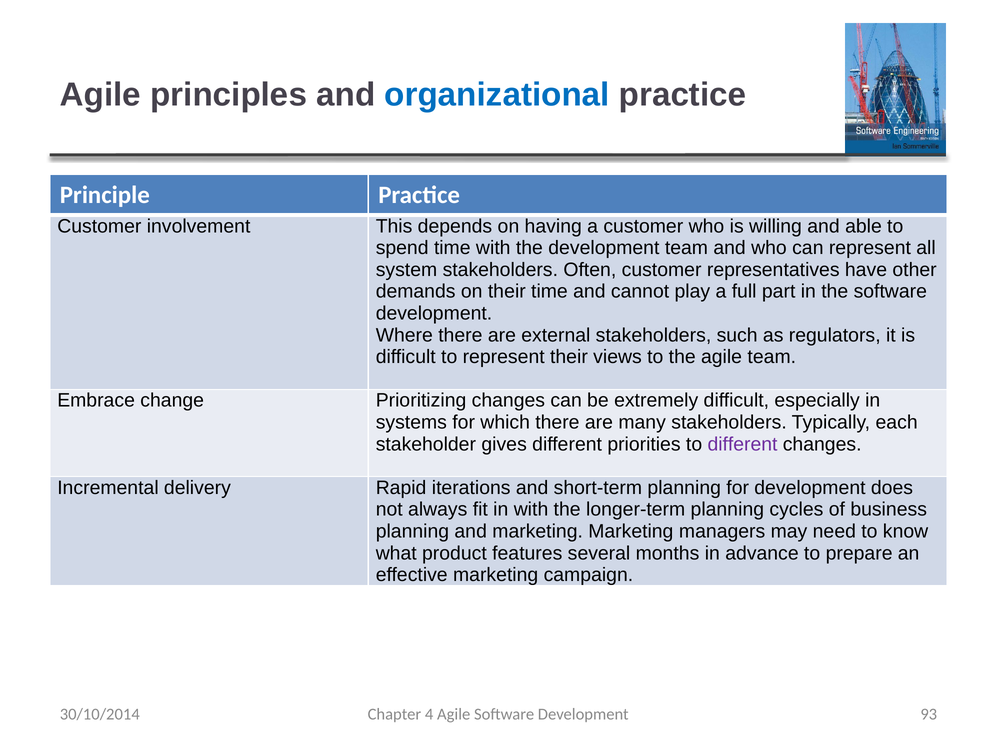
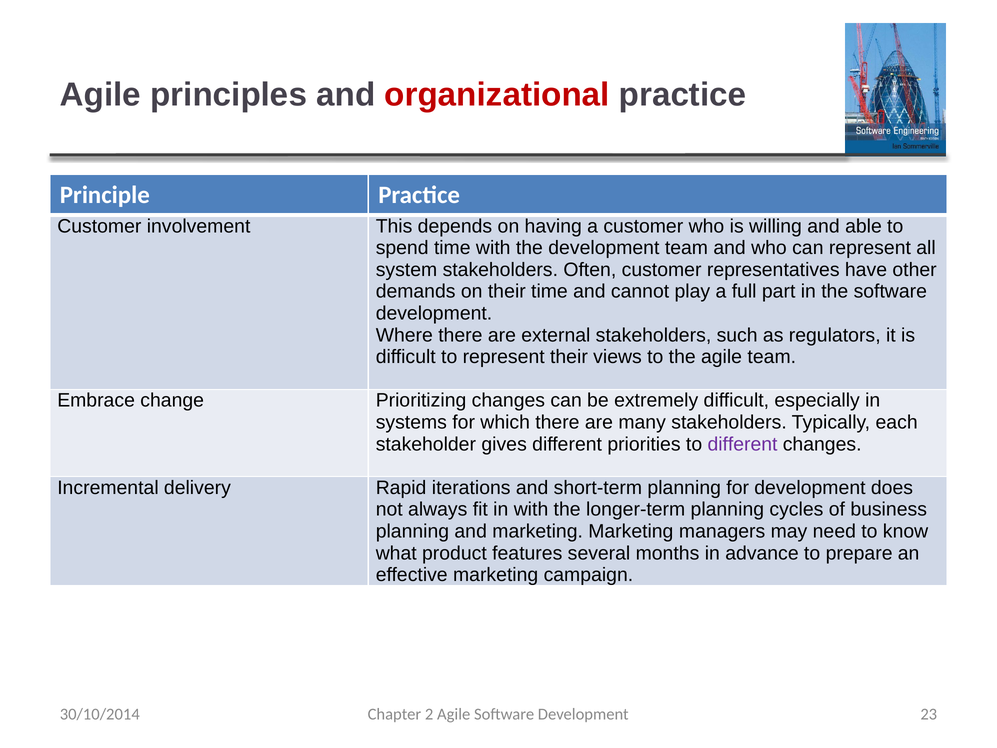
organizational colour: blue -> red (497, 95)
4: 4 -> 2 (429, 714)
93: 93 -> 23 (929, 714)
